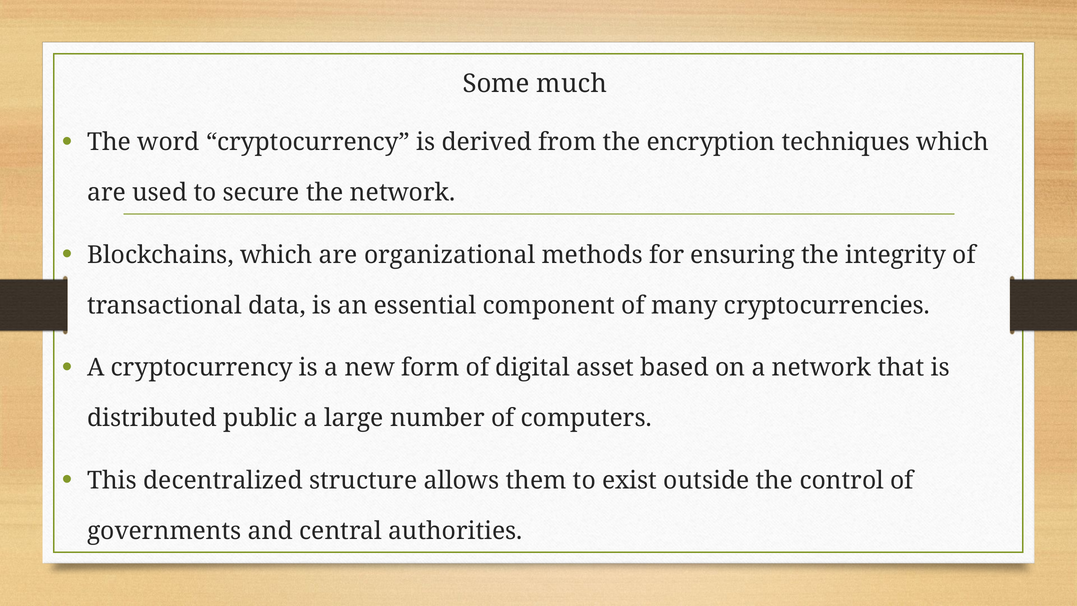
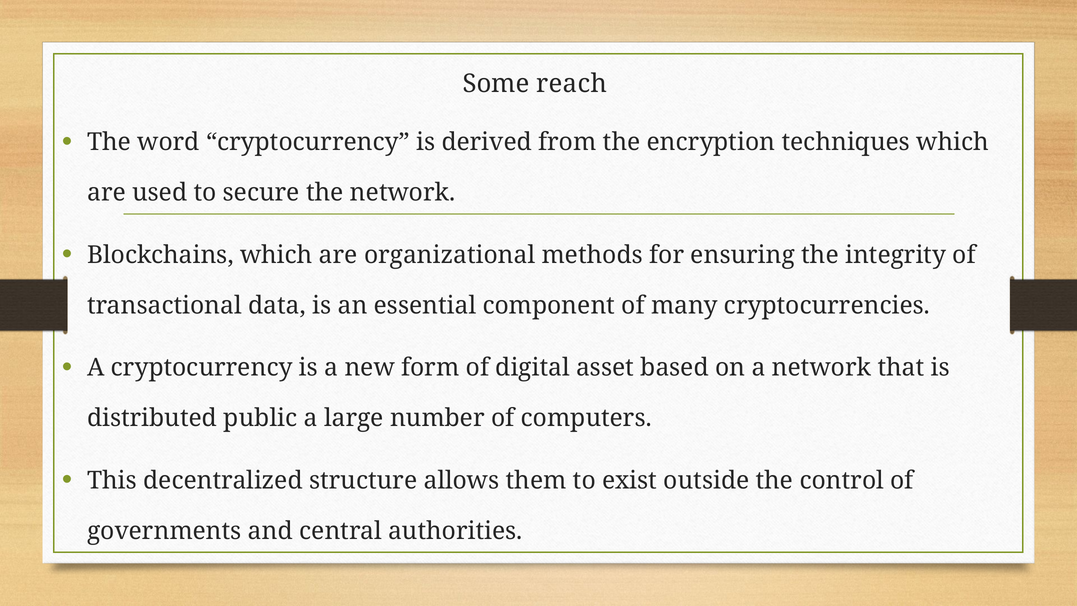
much: much -> reach (572, 83)
